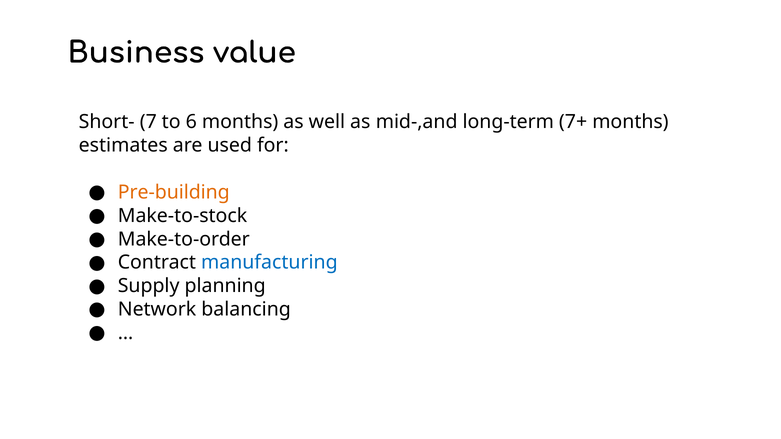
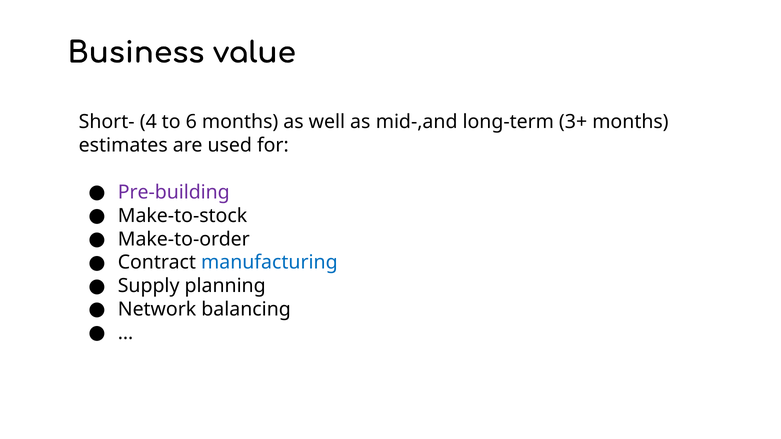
7: 7 -> 4 (148, 122)
7+: 7+ -> 3+ (573, 122)
Pre-building colour: orange -> purple (174, 192)
